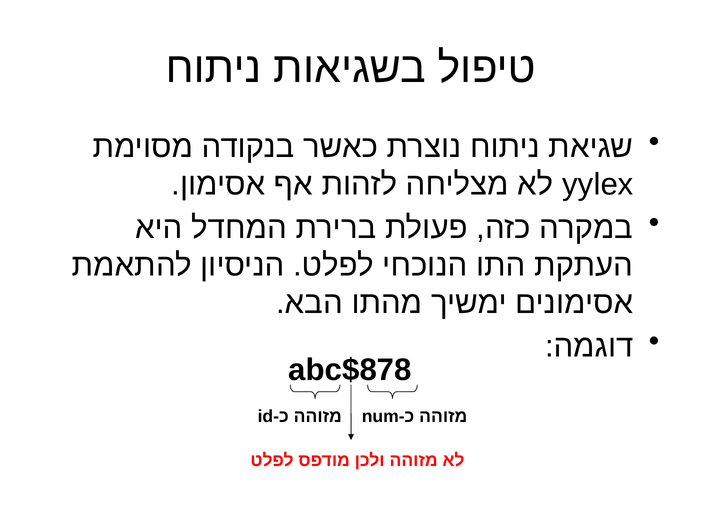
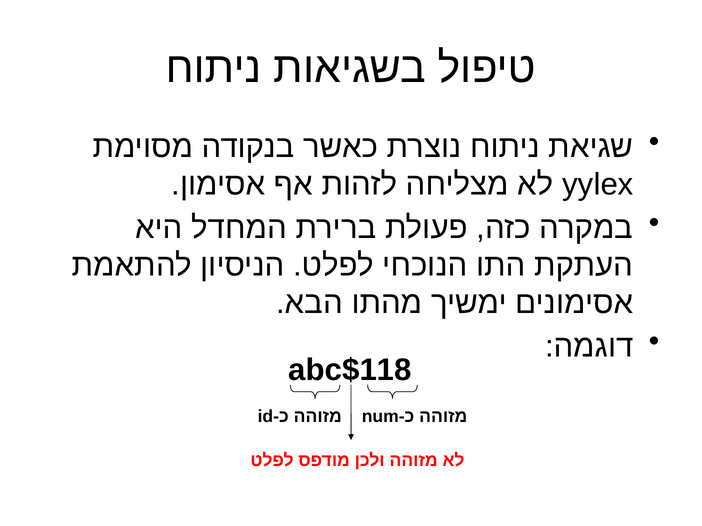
abc$878: abc$878 -> abc$118 (350, 370)
